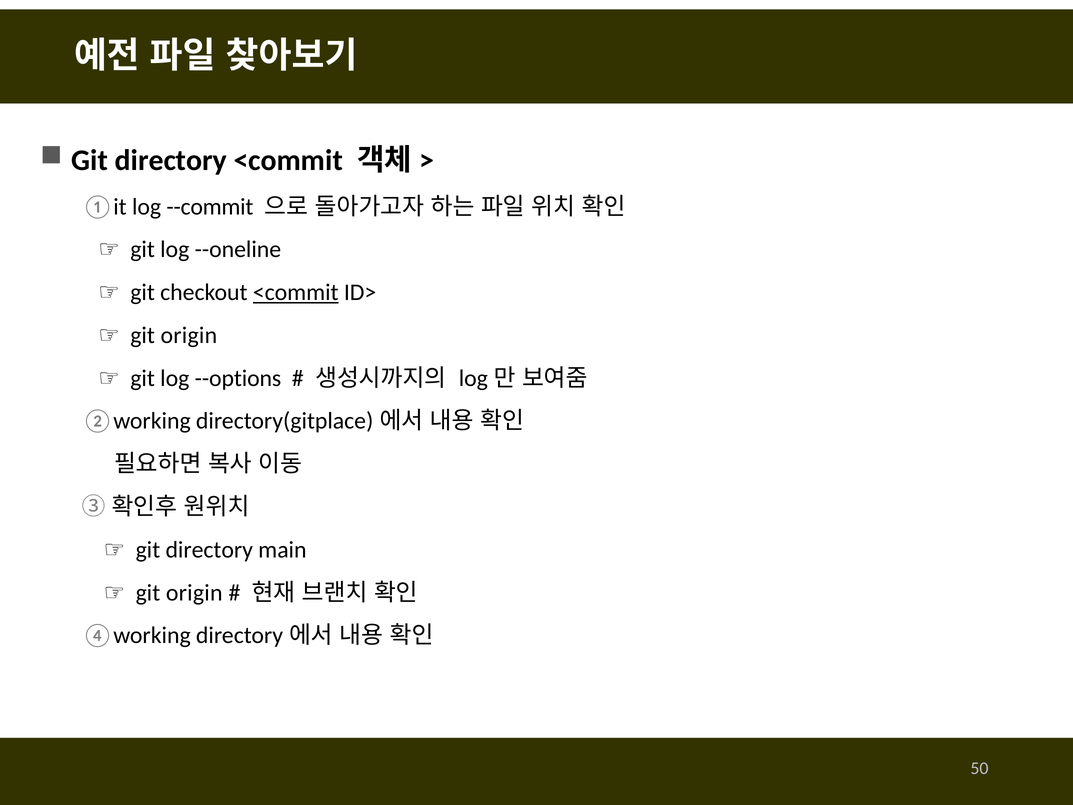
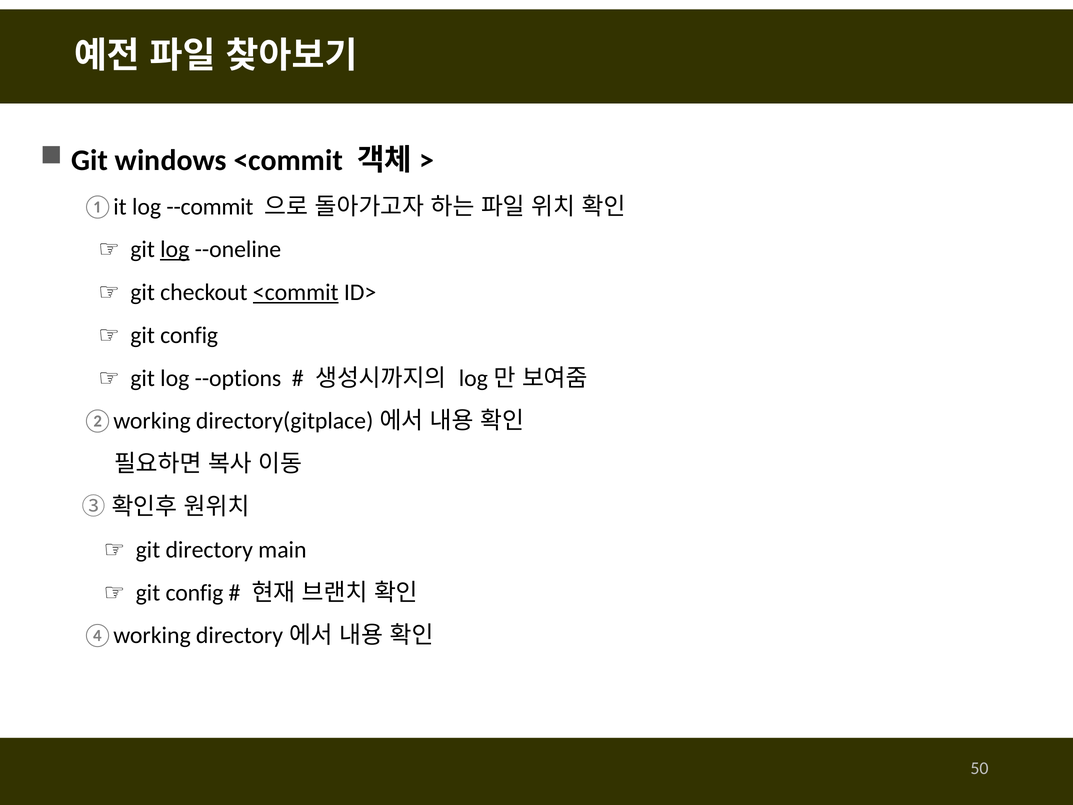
directory: directory -> windows (171, 161)
log underline: none -> present (175, 249)
origin: origin -> config (189, 335)
origin: origin -> config (194, 593)
